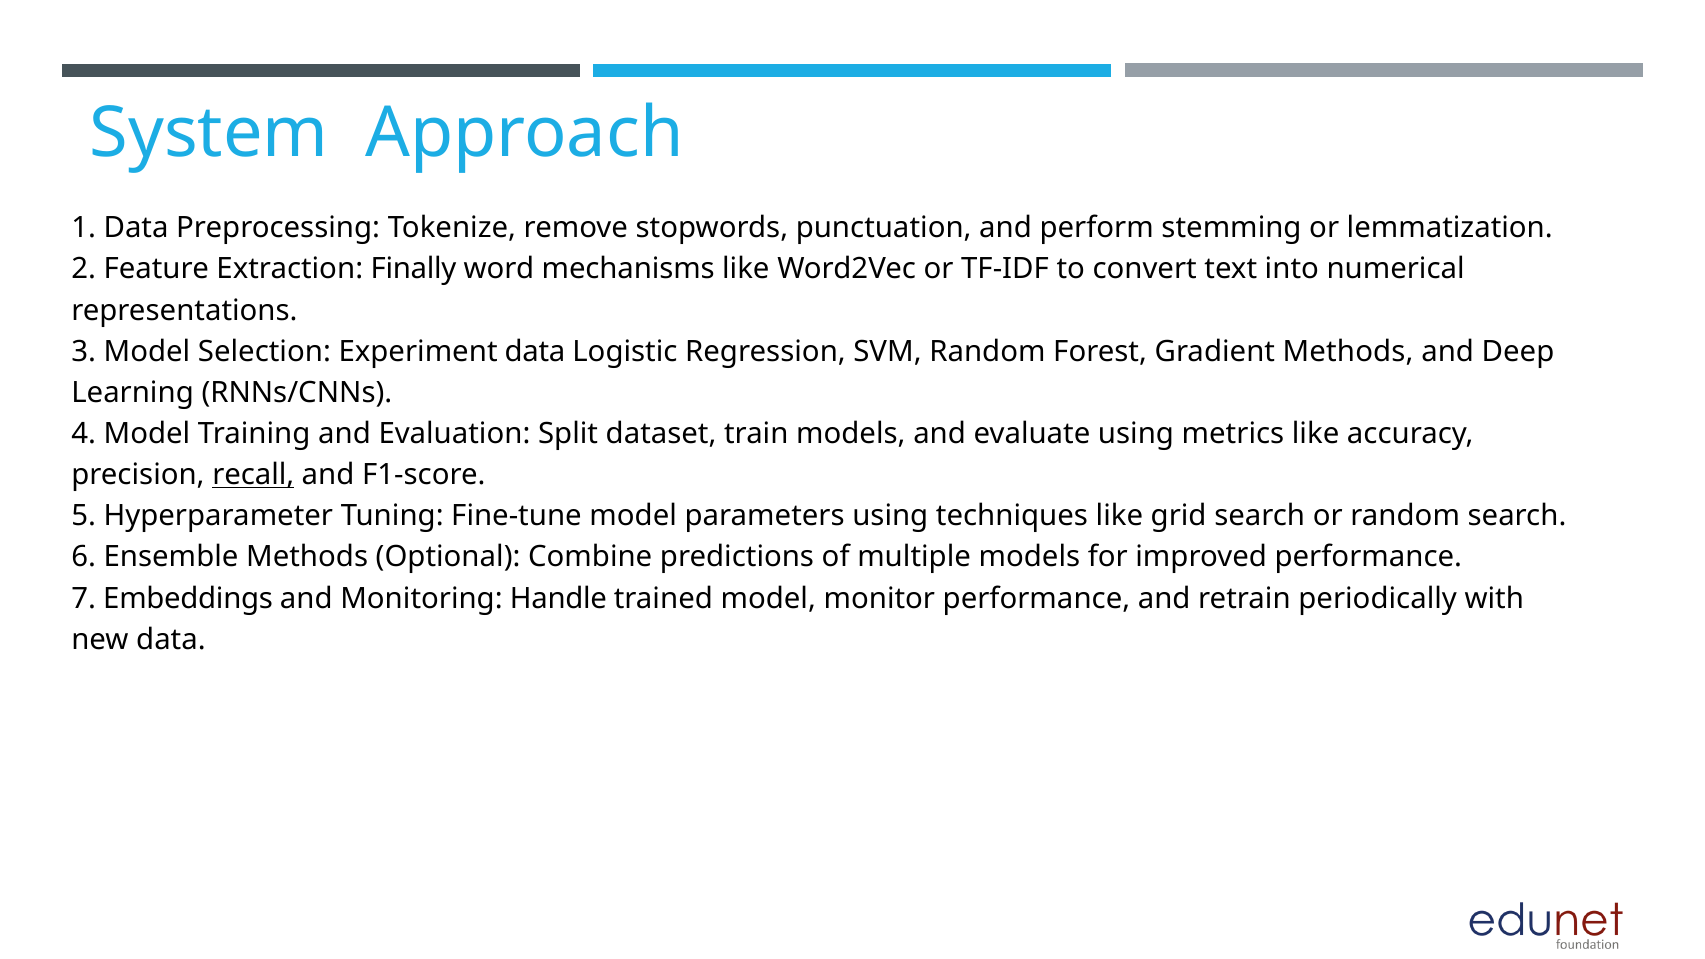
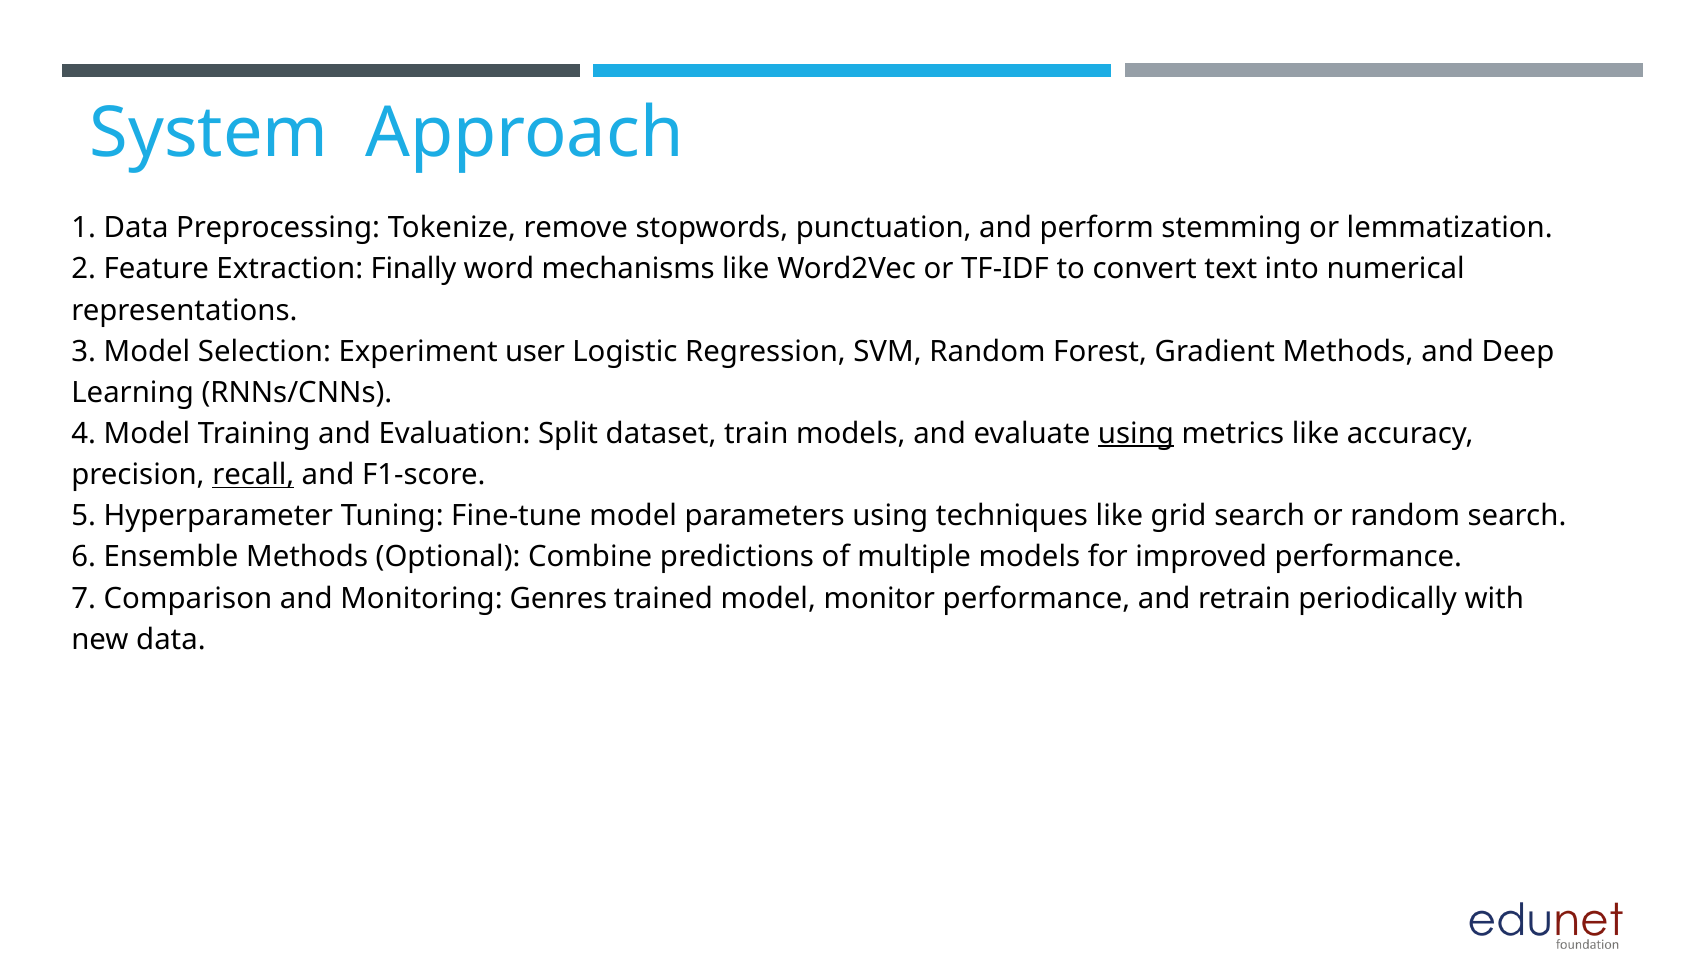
Experiment data: data -> user (535, 351)
using underline: none -> present (1136, 434)
Embeddings: Embeddings -> Comparison (188, 598)
Handle: Handle -> Genres (558, 598)
